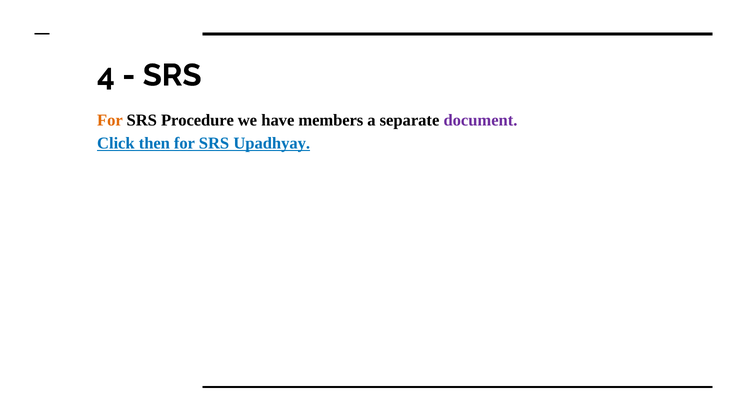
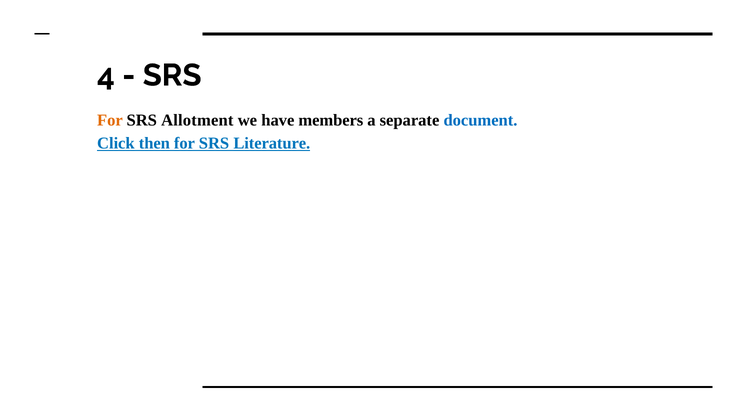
Procedure: Procedure -> Allotment (197, 121)
document colour: purple -> blue (480, 121)
Upadhyay: Upadhyay -> Literature (272, 143)
